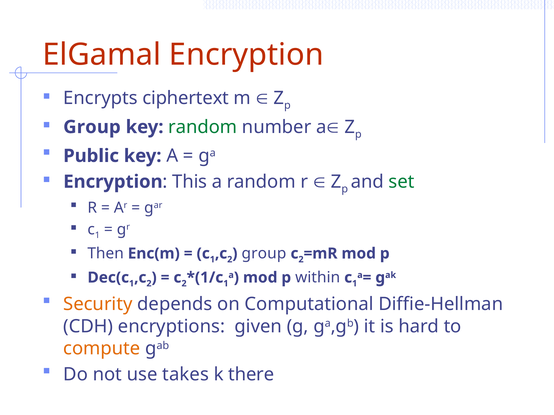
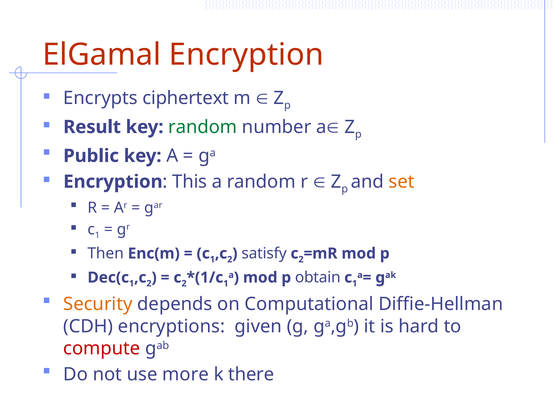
Group: Group -> Result (92, 127)
set colour: green -> orange (402, 182)
group: group -> satisfy (264, 254)
within: within -> obtain (318, 278)
compute colour: orange -> red (102, 349)
takes: takes -> more (186, 375)
